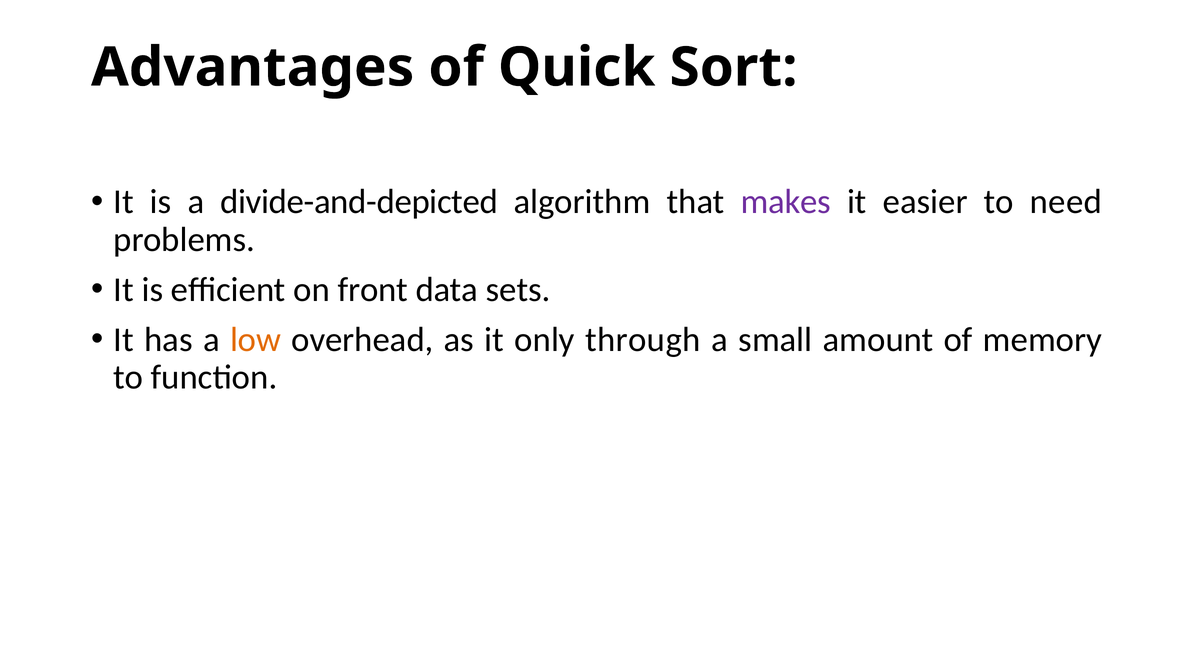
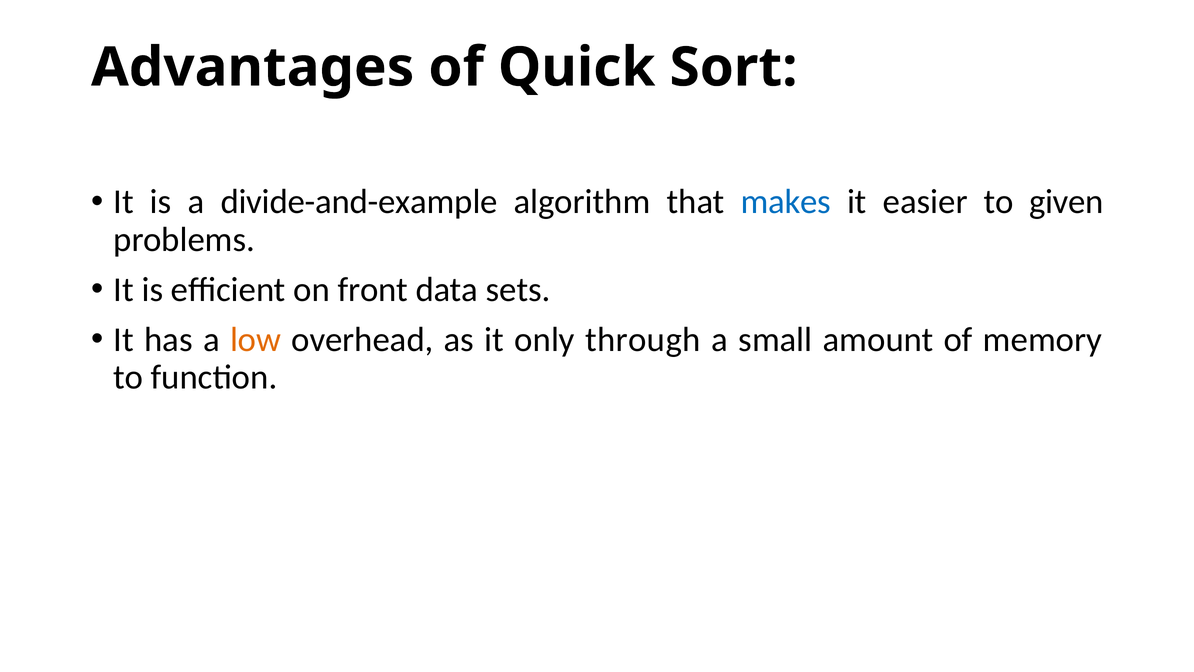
divide-and-depicted: divide-and-depicted -> divide-and-example (359, 202)
makes colour: purple -> blue (786, 202)
need: need -> given (1066, 202)
